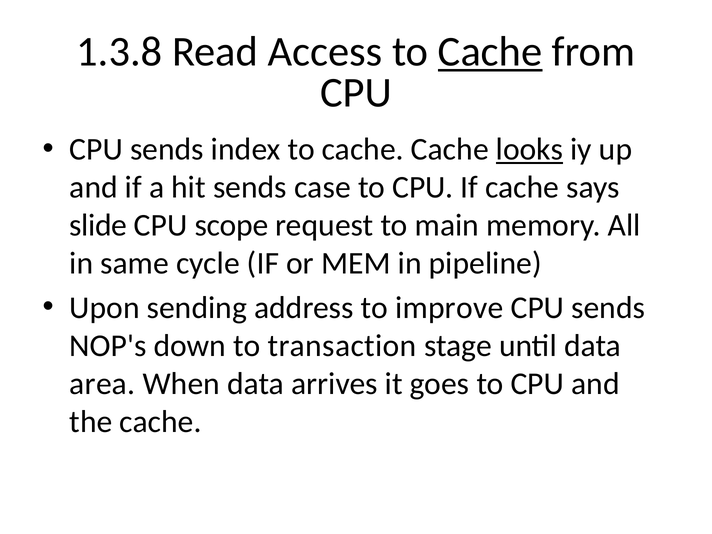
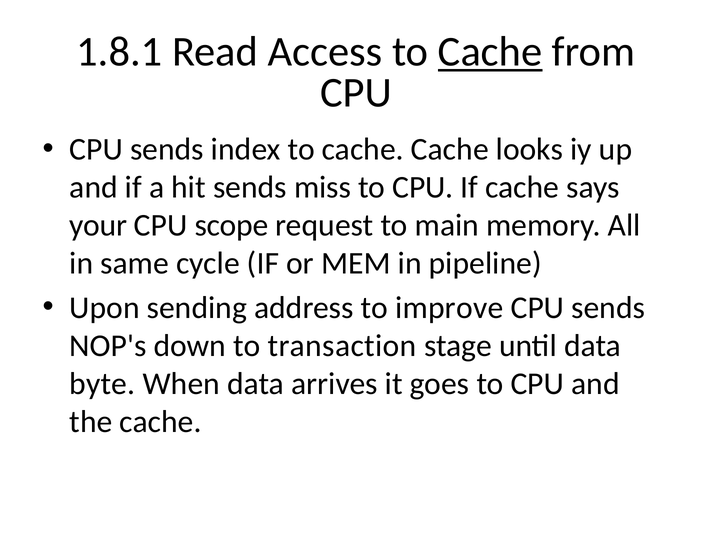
1.3.8: 1.3.8 -> 1.8.1 (119, 52)
looks underline: present -> none (529, 149)
case: case -> miss (323, 187)
slide: slide -> your (98, 225)
area: area -> byte (102, 384)
